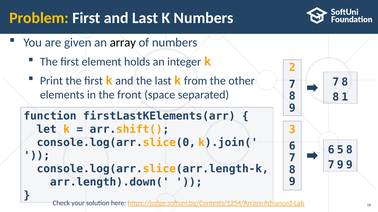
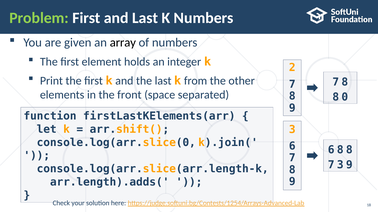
Problem colour: yellow -> light green (39, 18)
1: 1 -> 0 (345, 97)
6 5: 5 -> 8 (340, 150)
7 9: 9 -> 3 (340, 165)
arr.length).down(: arr.length).down( -> arr.length).adds( (110, 183)
